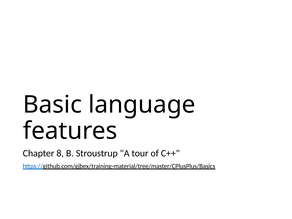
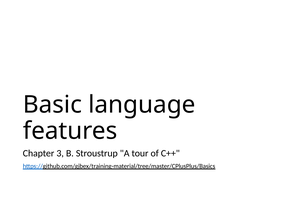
8: 8 -> 3 (60, 153)
